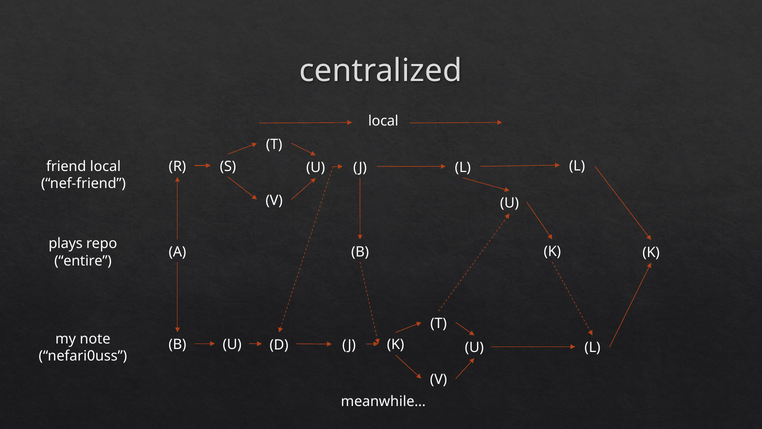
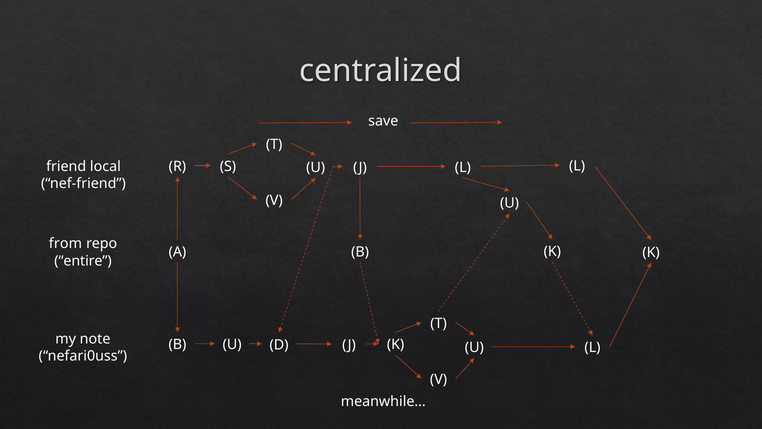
local: local -> save (383, 121)
plays: plays -> from (65, 243)
